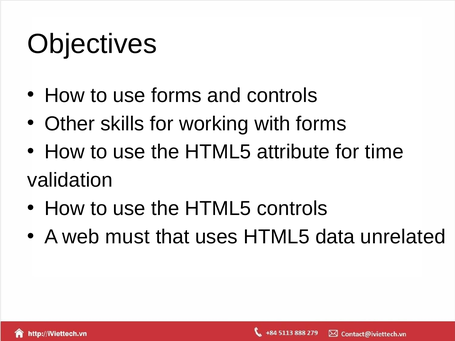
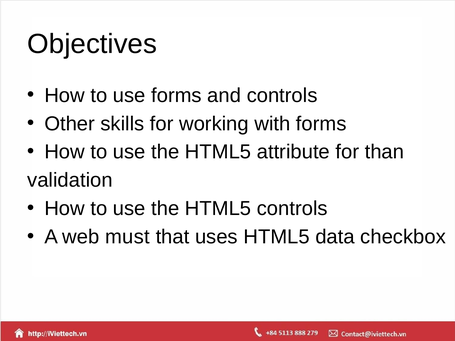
time: time -> than (384, 152)
unrelated: unrelated -> checkbox (403, 237)
